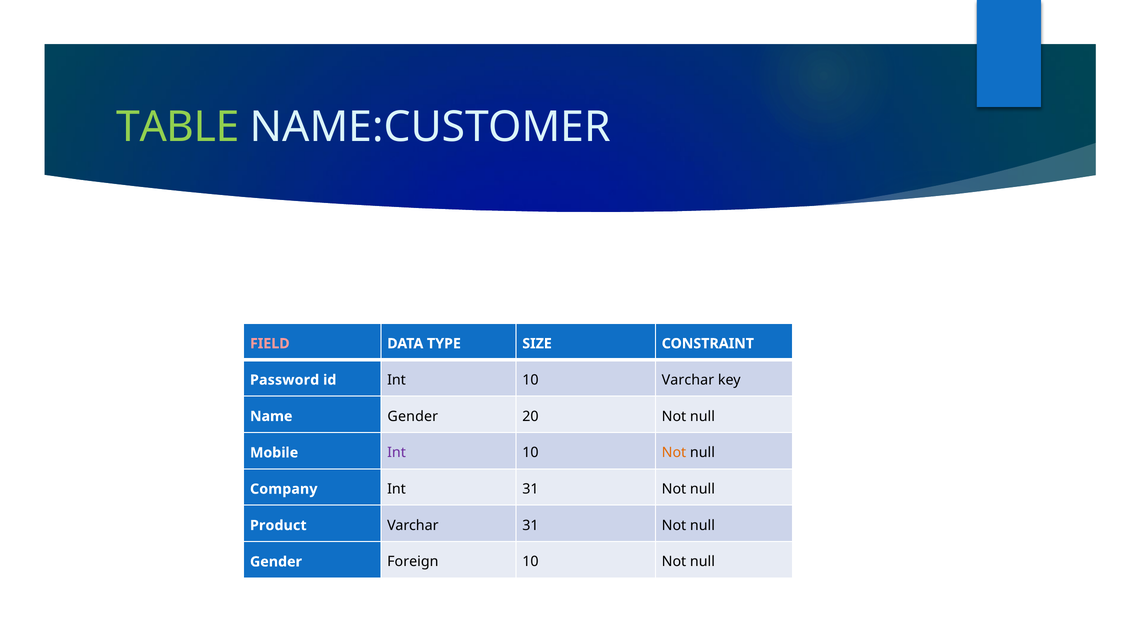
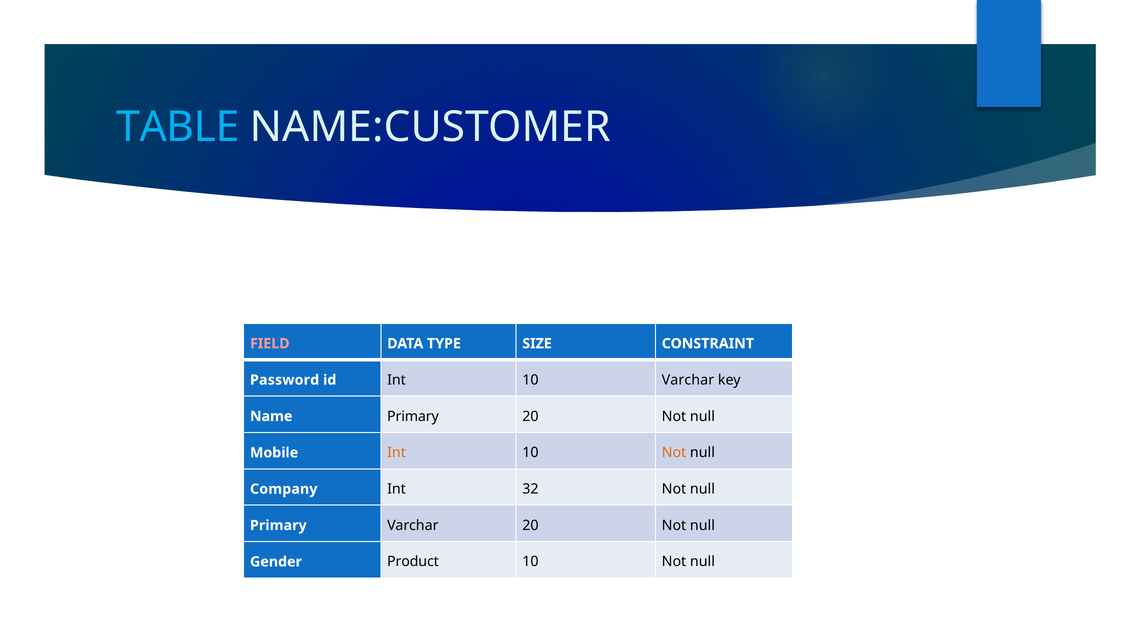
TABLE colour: light green -> light blue (178, 127)
Name Gender: Gender -> Primary (413, 416)
Int colour: purple -> orange (397, 453)
Int 31: 31 -> 32 (530, 489)
Product: Product -> Primary (278, 525)
Varchar 31: 31 -> 20 (530, 525)
Foreign: Foreign -> Product (413, 562)
